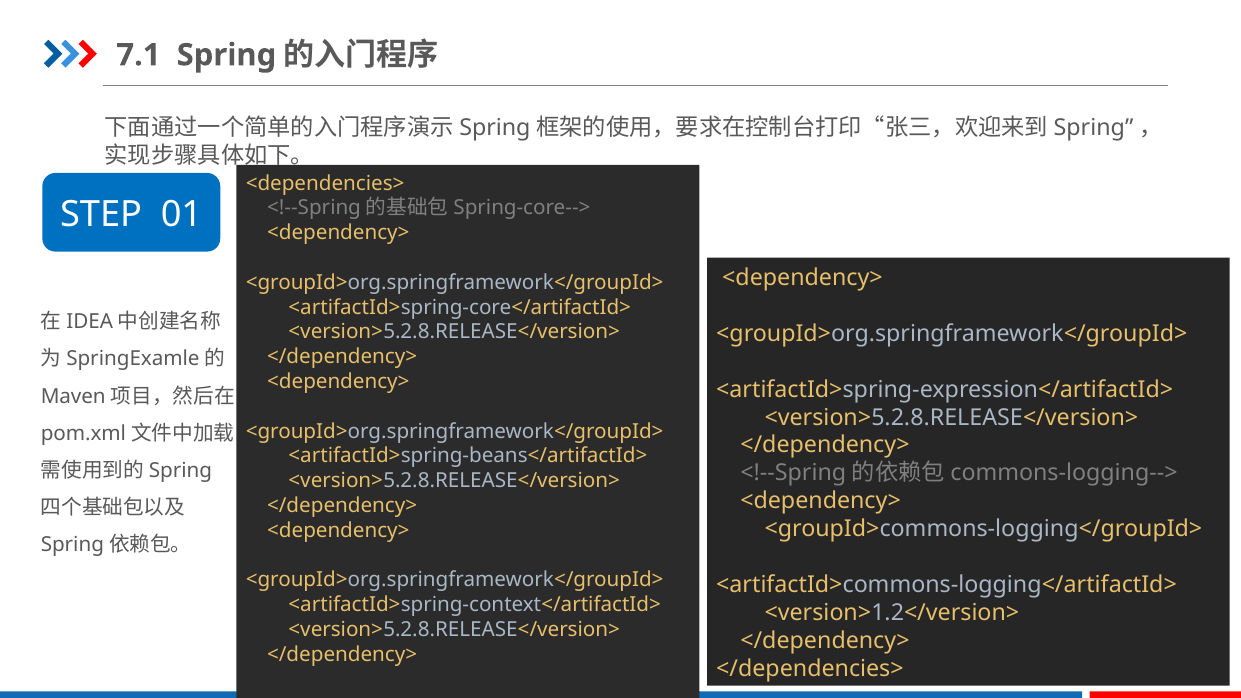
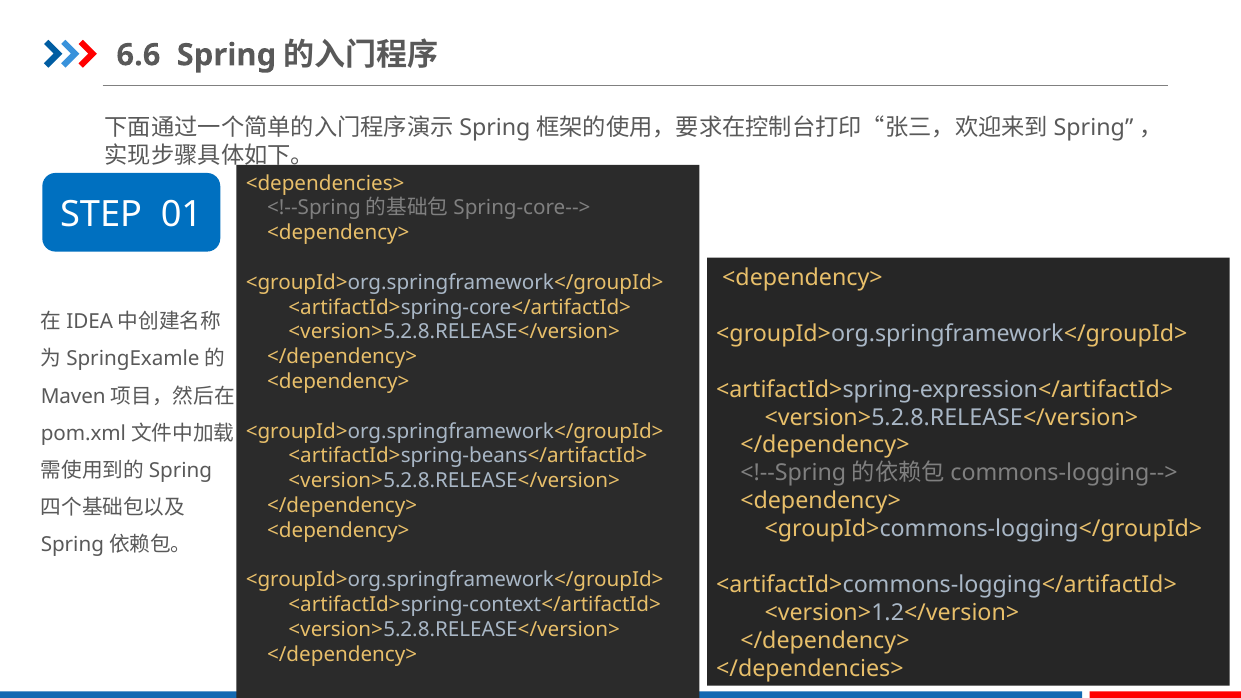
7.1: 7.1 -> 6.6 (138, 55)
